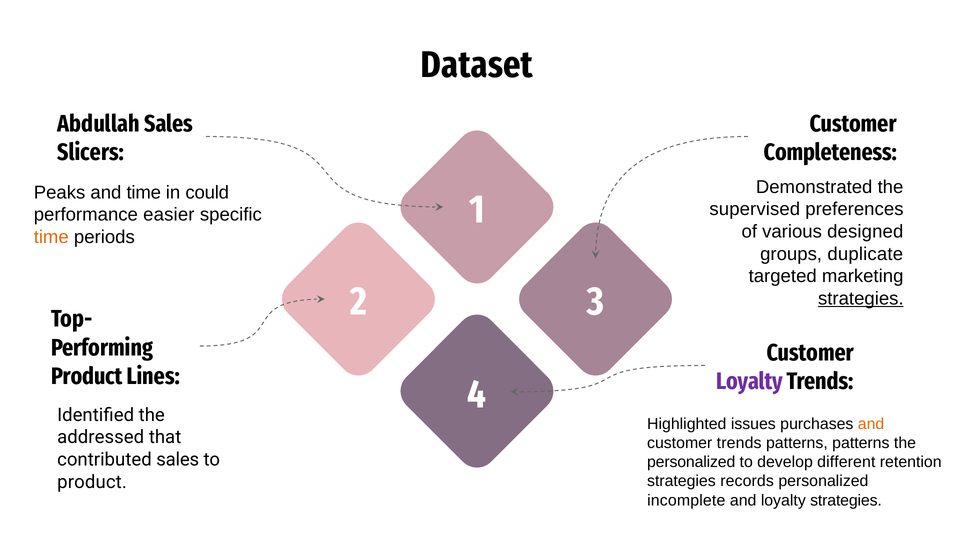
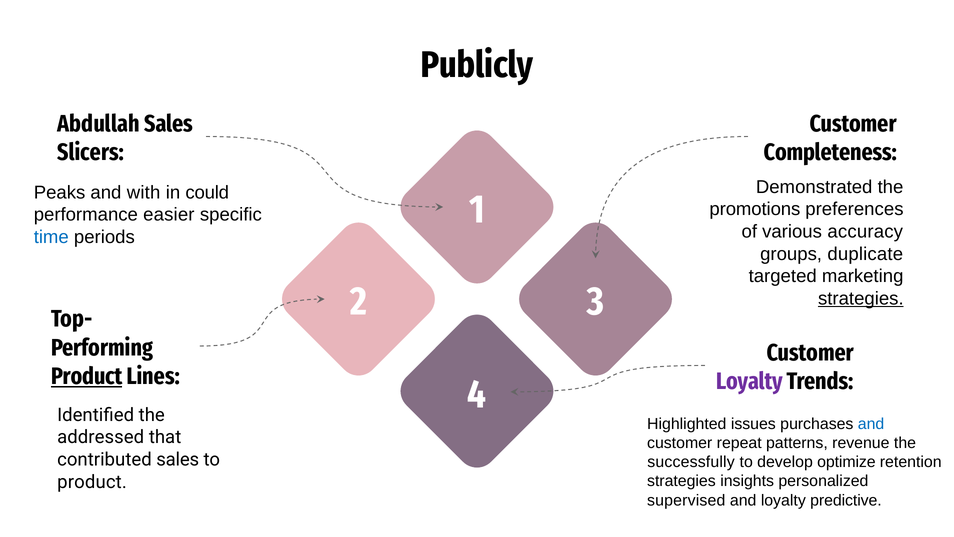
Dataset: Dataset -> Publicly (477, 65)
and time: time -> with (144, 192)
supervised: supervised -> promotions (755, 209)
designed: designed -> accuracy (865, 231)
time colour: orange -> blue (51, 237)
Product underline: none -> present (87, 376)
and colour: orange -> blue (871, 424)
customer trends: trends -> repeat (739, 443)
patterns patterns: patterns -> revenue (861, 443)
personalized: personalized -> successfully (691, 462)
different: different -> optimize (846, 462)
records: records -> insights (747, 481)
incomplete: incomplete -> supervised (686, 500)
loyalty strategies: strategies -> predictive (846, 500)
